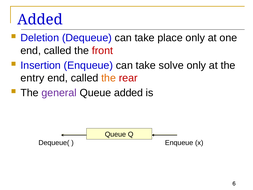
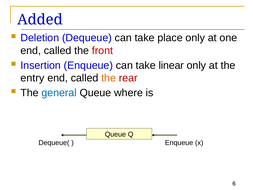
solve: solve -> linear (171, 65)
general colour: purple -> blue (59, 93)
Queue added: added -> where (129, 93)
